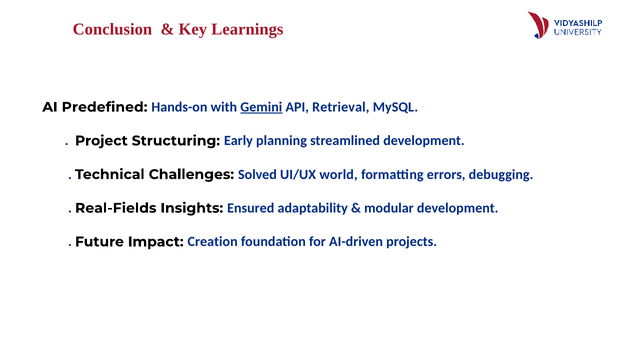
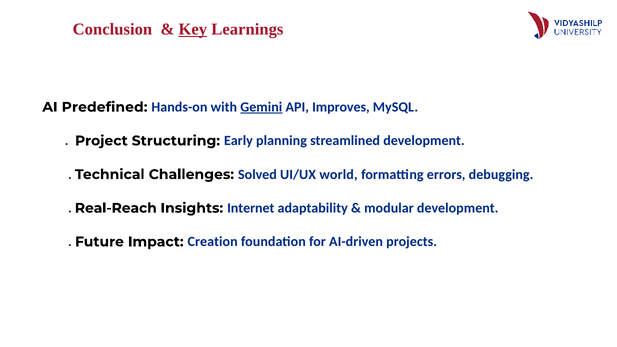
Key underline: none -> present (193, 29)
Retrieval: Retrieval -> Improves (341, 107)
Real-Fields: Real-Fields -> Real-Reach (116, 208)
Ensured: Ensured -> Internet (251, 208)
